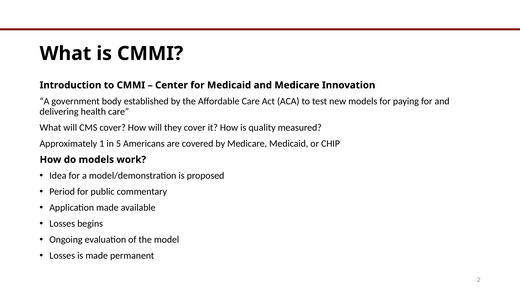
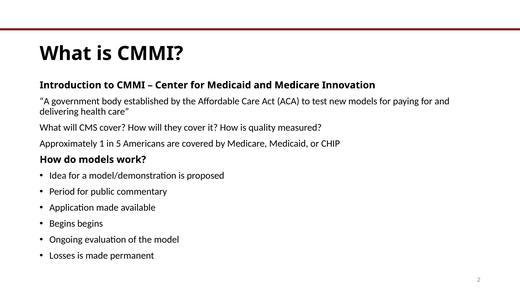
Losses: Losses -> Begins (62, 223)
